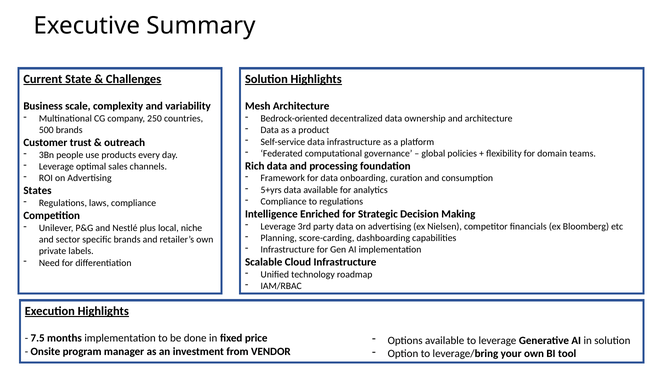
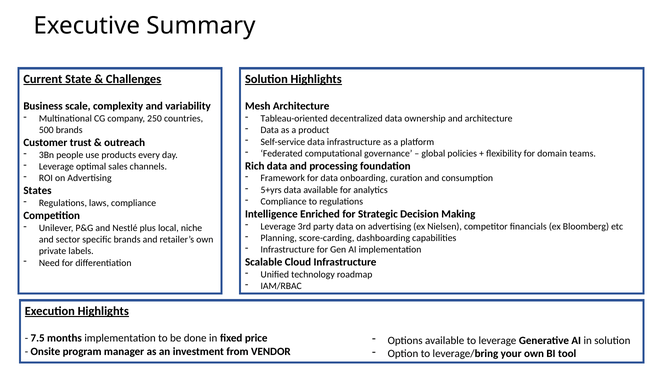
Bedrock-oriented: Bedrock-oriented -> Tableau-oriented (294, 118)
